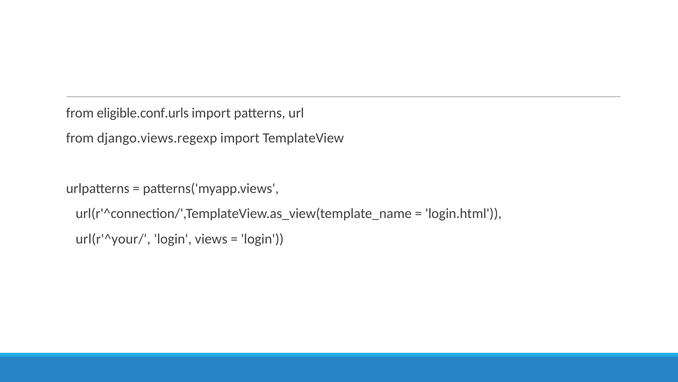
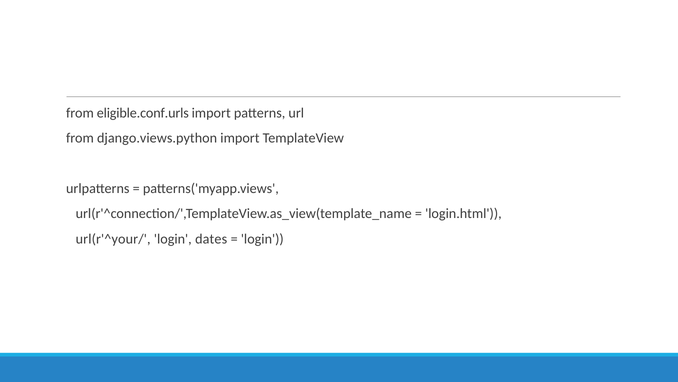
django.views.regexp: django.views.regexp -> django.views.python (157, 138)
views: views -> dates (211, 238)
